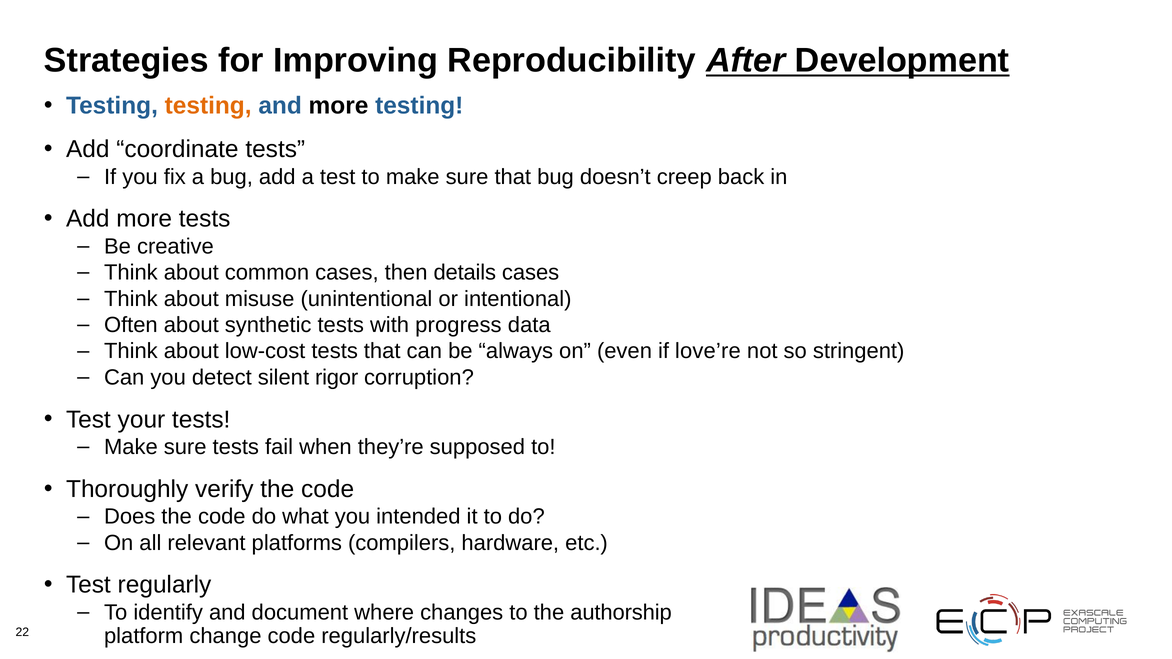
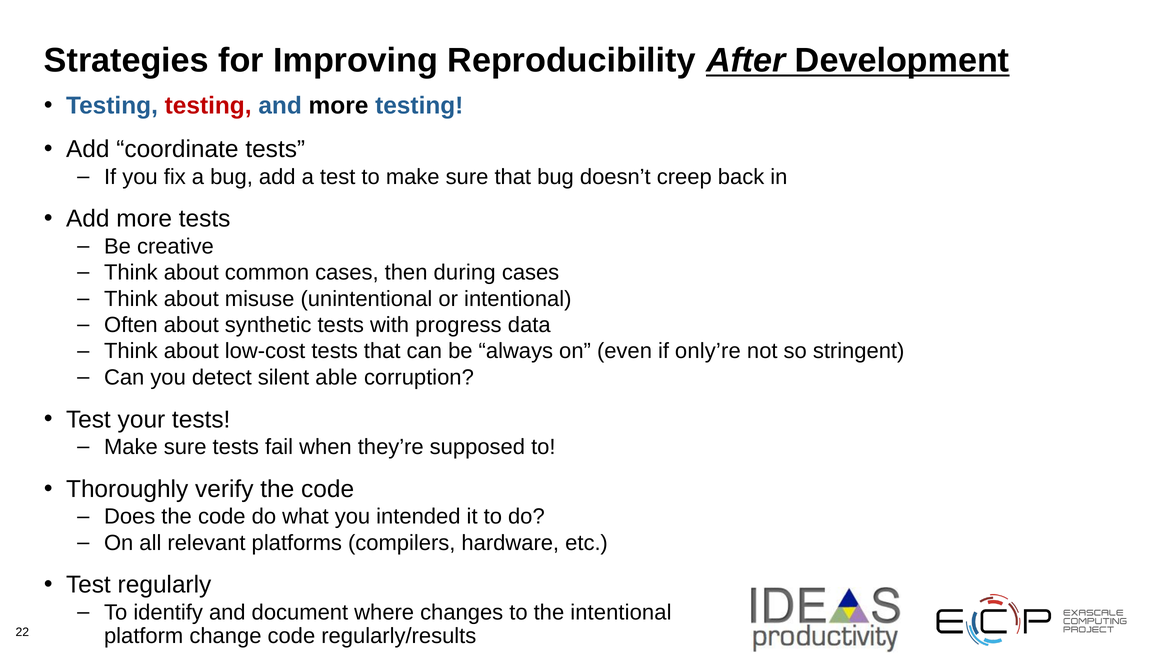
testing colour: orange -> red (208, 106)
details: details -> during (465, 273)
love’re: love’re -> only’re (708, 351)
rigor: rigor -> able (336, 378)
the authorship: authorship -> intentional (621, 613)
